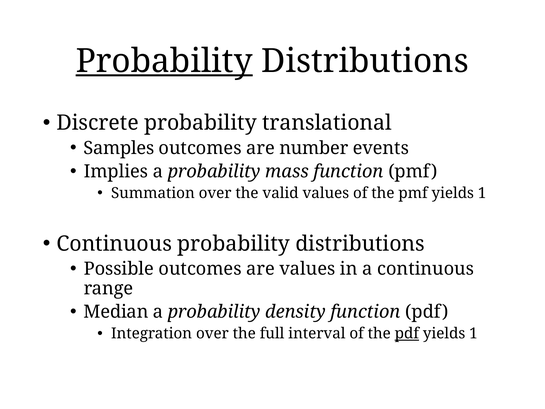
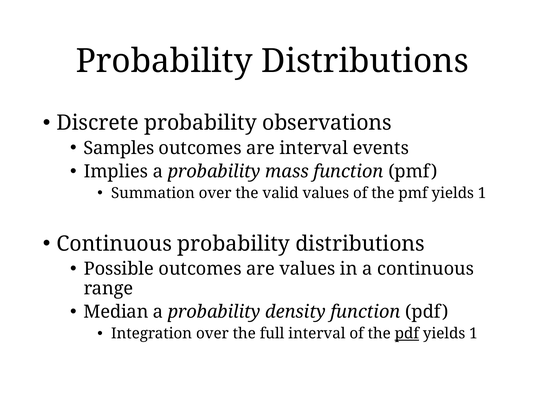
Probability underline: present -> none (164, 61)
translational: translational -> observations (327, 123)
are number: number -> interval (314, 148)
